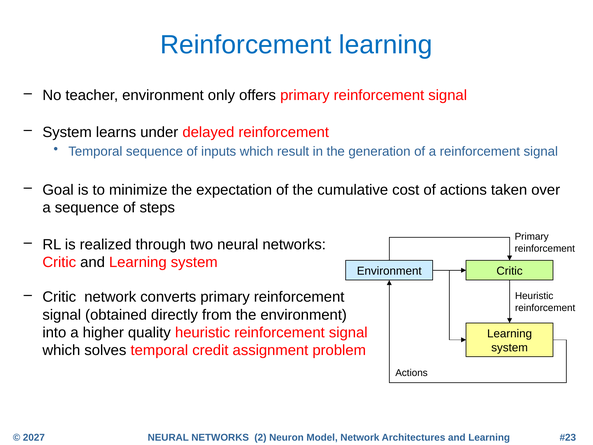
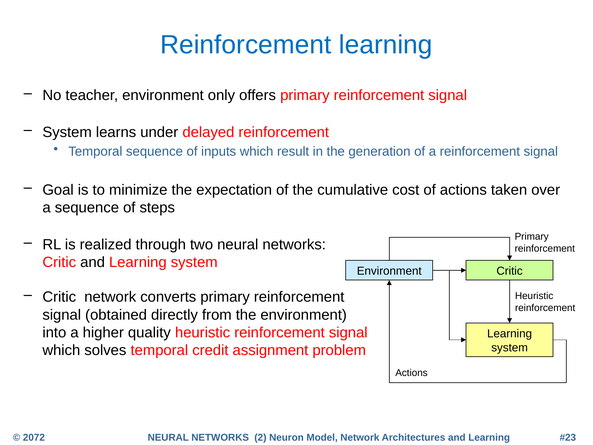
2027: 2027 -> 2072 (34, 437)
